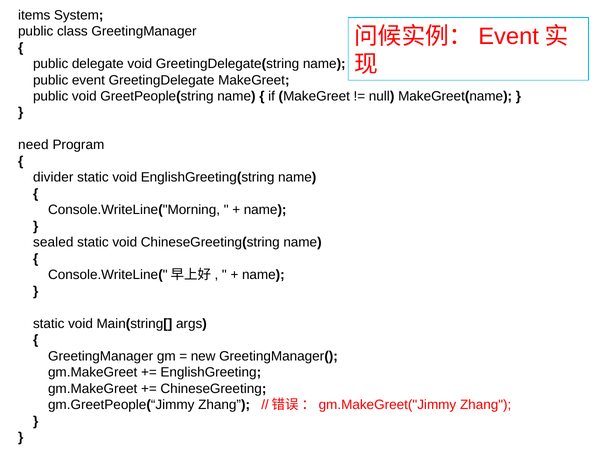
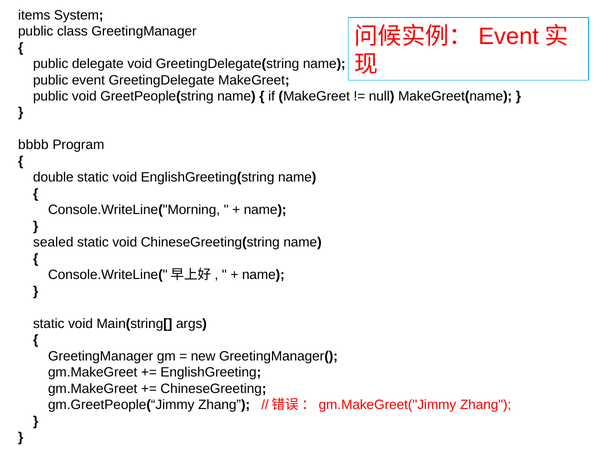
need: need -> bbbb (33, 145)
divider: divider -> double (53, 178)
